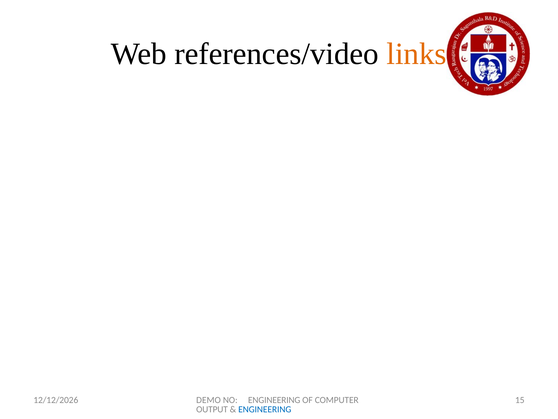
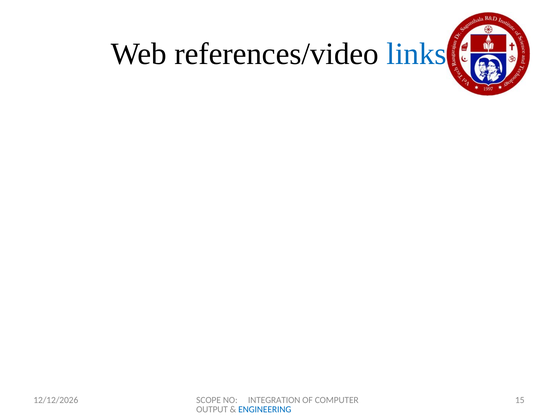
links colour: orange -> blue (417, 54)
DEMO: DEMO -> SCOPE (209, 400)
NO ENGINEERING: ENGINEERING -> INTEGRATION (274, 400)
